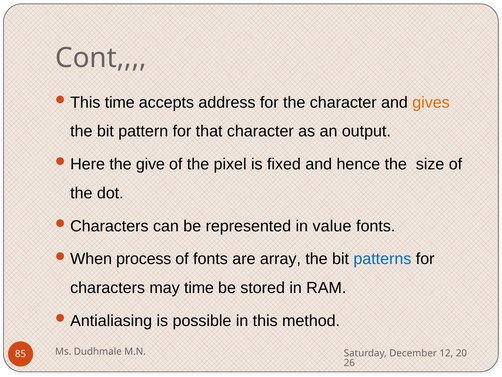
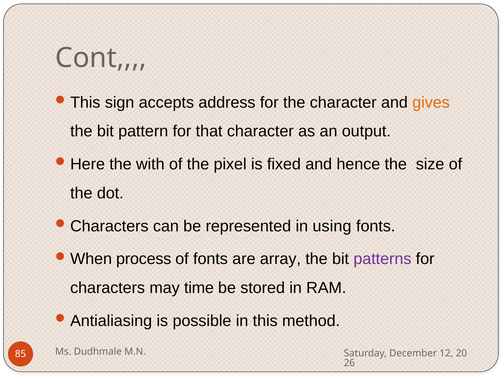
time: time -> sign (120, 102)
give: give -> with (150, 164)
value: value -> using (332, 226)
patterns colour: blue -> purple (382, 259)
